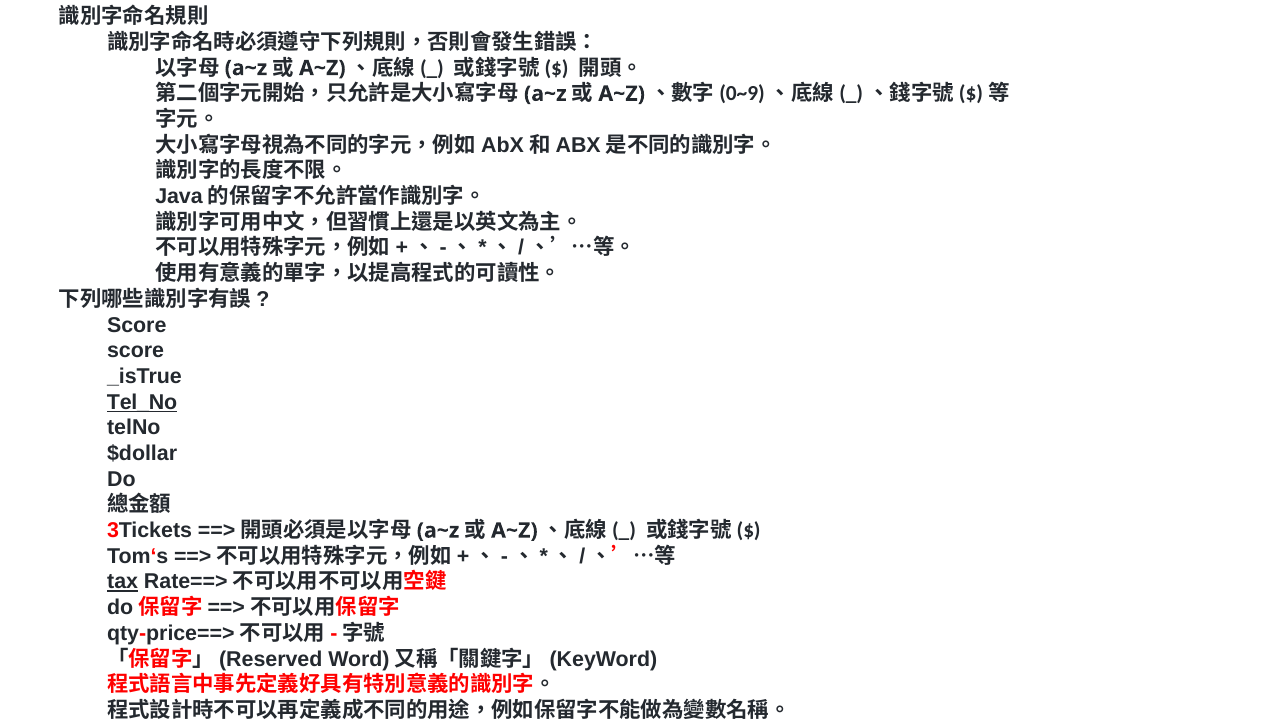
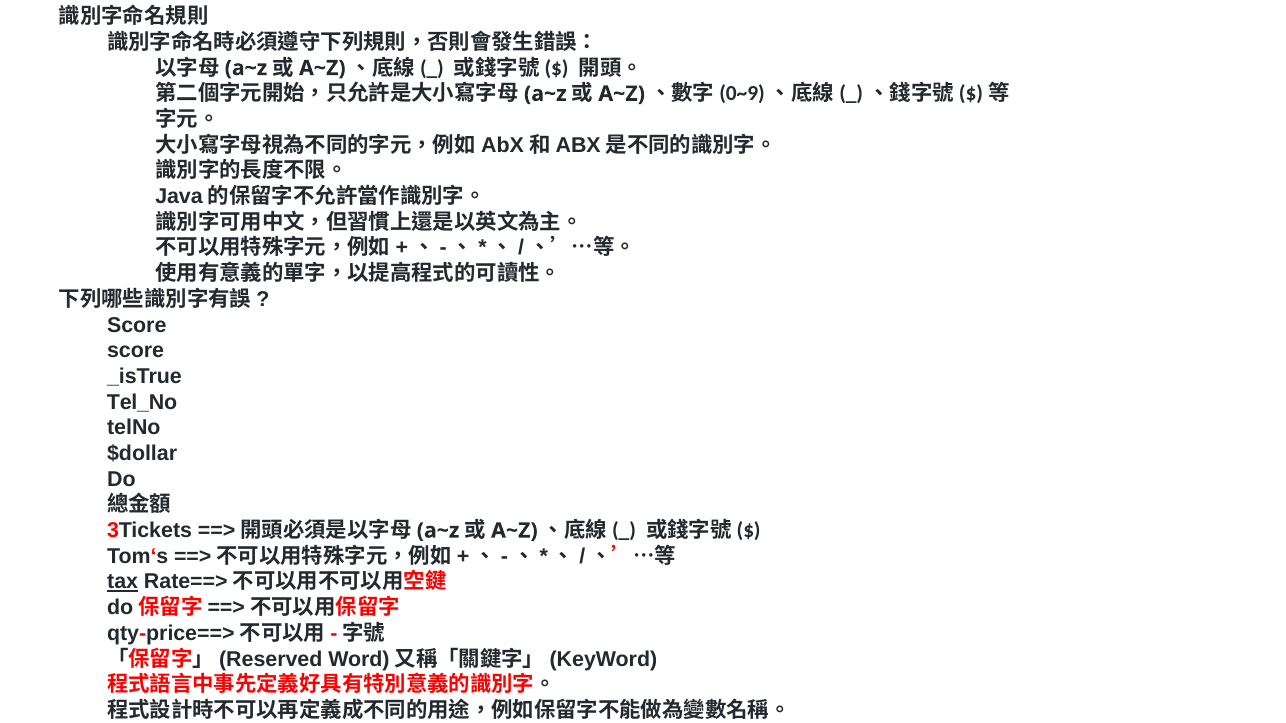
Tel_No underline: present -> none (142, 402)
